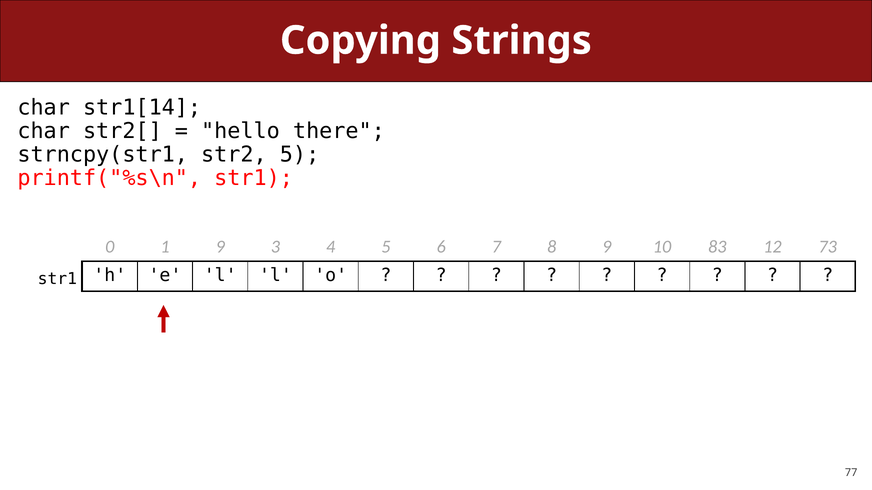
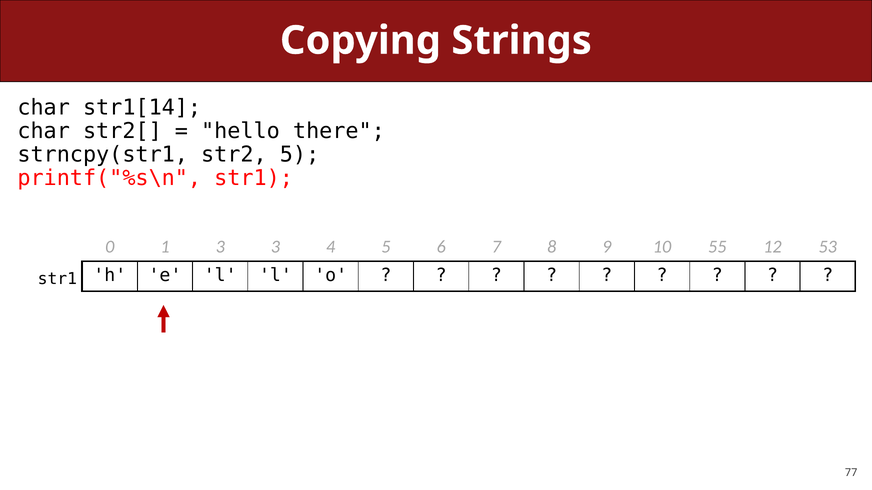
1 9: 9 -> 3 (220, 247)
83: 83 -> 55 (717, 247)
73: 73 -> 53 (828, 247)
